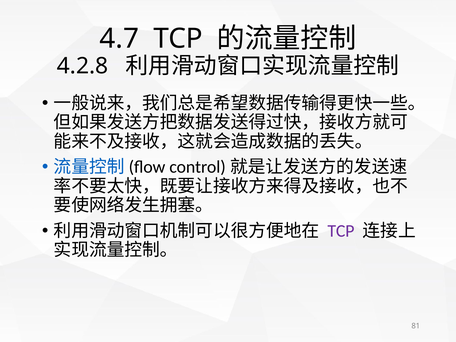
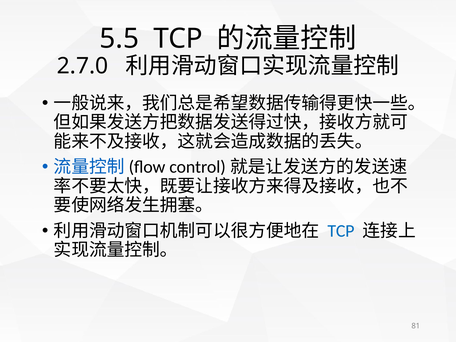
4.7: 4.7 -> 5.5 (119, 39)
4.2.8: 4.2.8 -> 2.7.0 (83, 66)
TCP colour: purple -> blue (341, 231)
